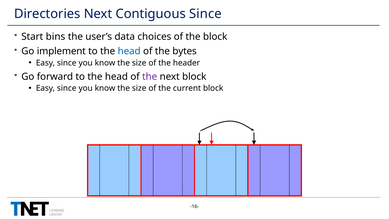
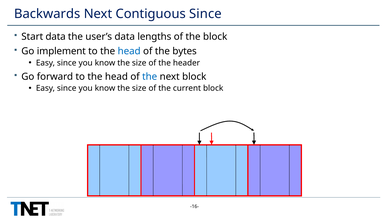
Directories: Directories -> Backwards (47, 14)
Start bins: bins -> data (56, 37)
choices: choices -> lengths (154, 37)
the colour: purple -> blue (150, 77)
